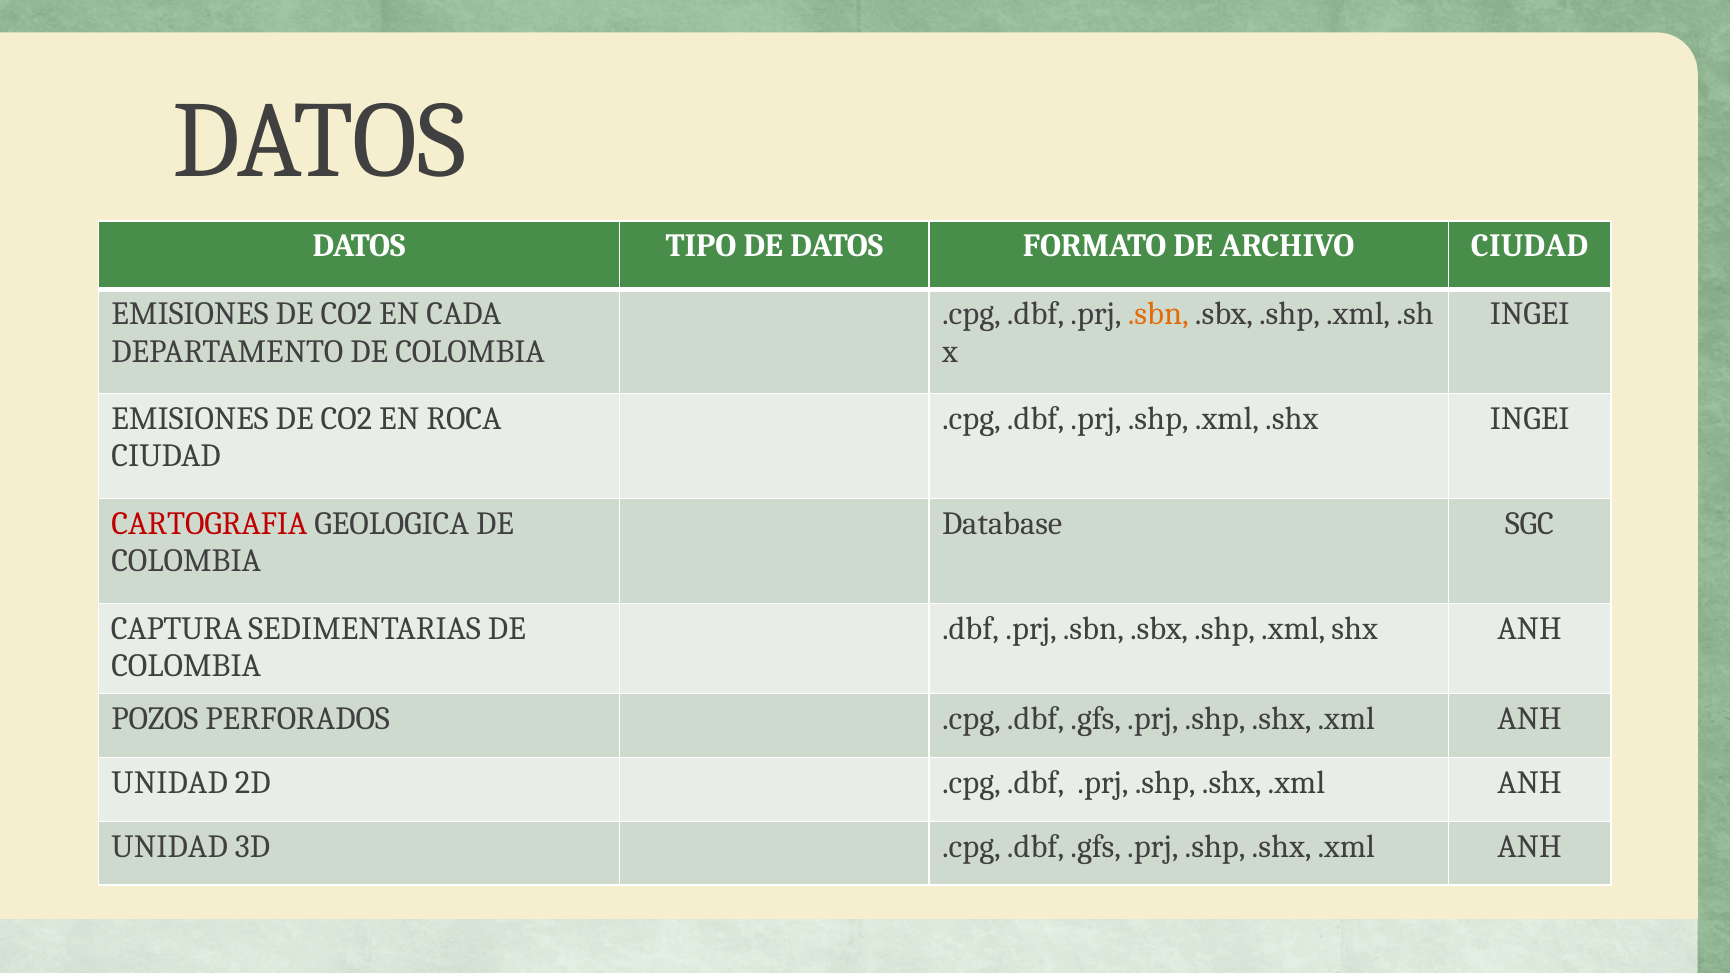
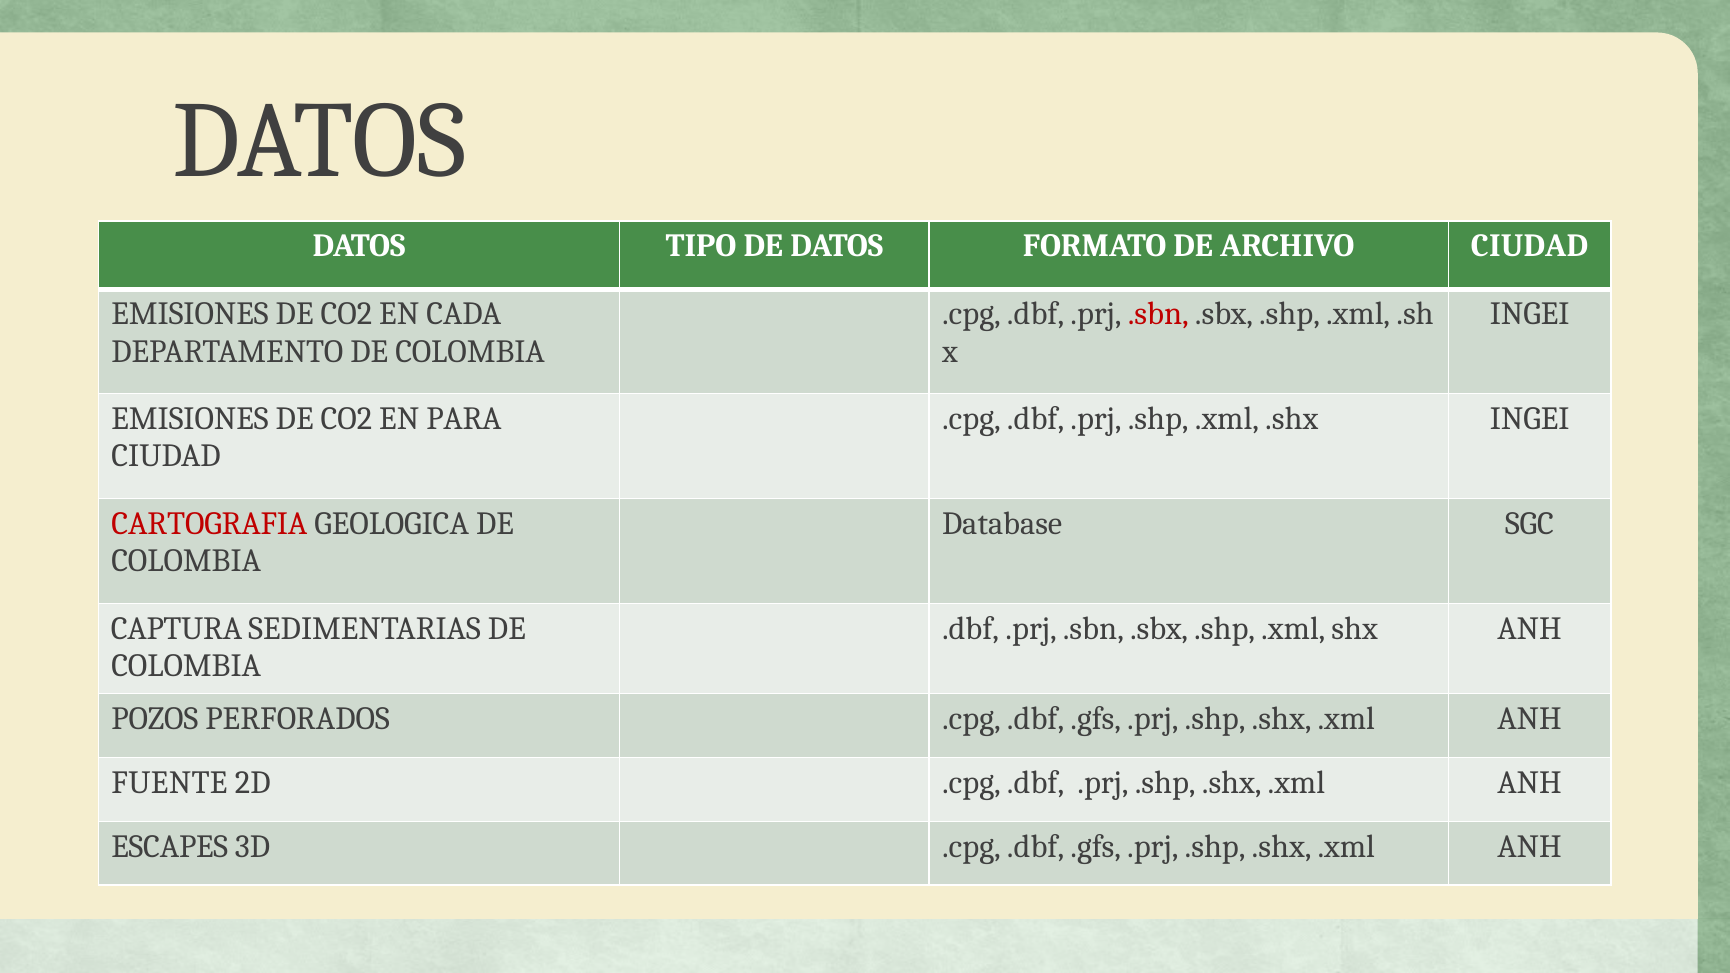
.sbn colour: orange -> red (1158, 314)
ROCA: ROCA -> PARA (464, 418)
UNIDAD: UNIDAD -> FUENTE (170, 783)
UNIDAD: UNIDAD -> ESCAPES (170, 847)
